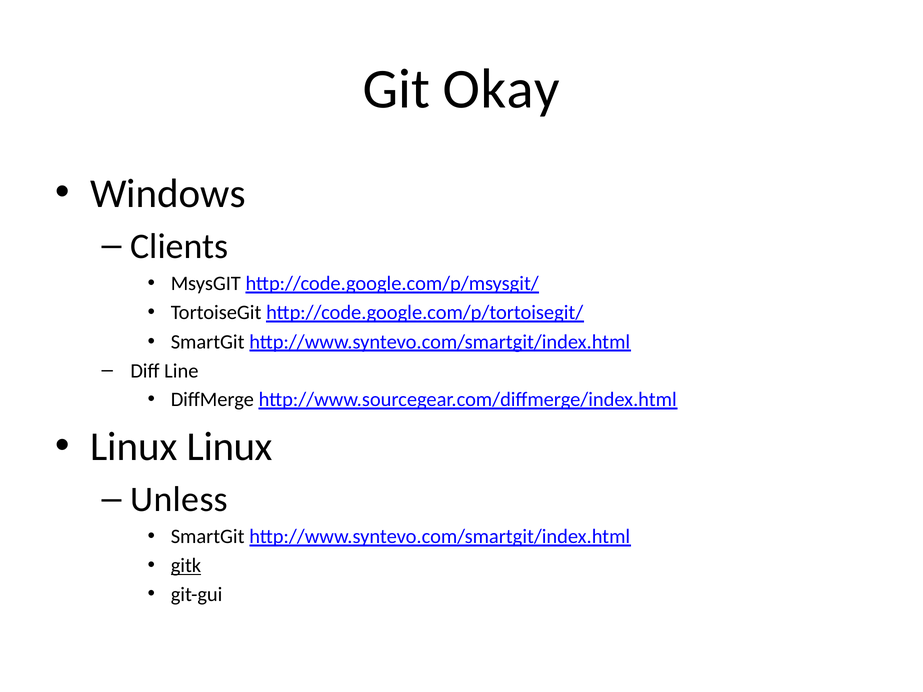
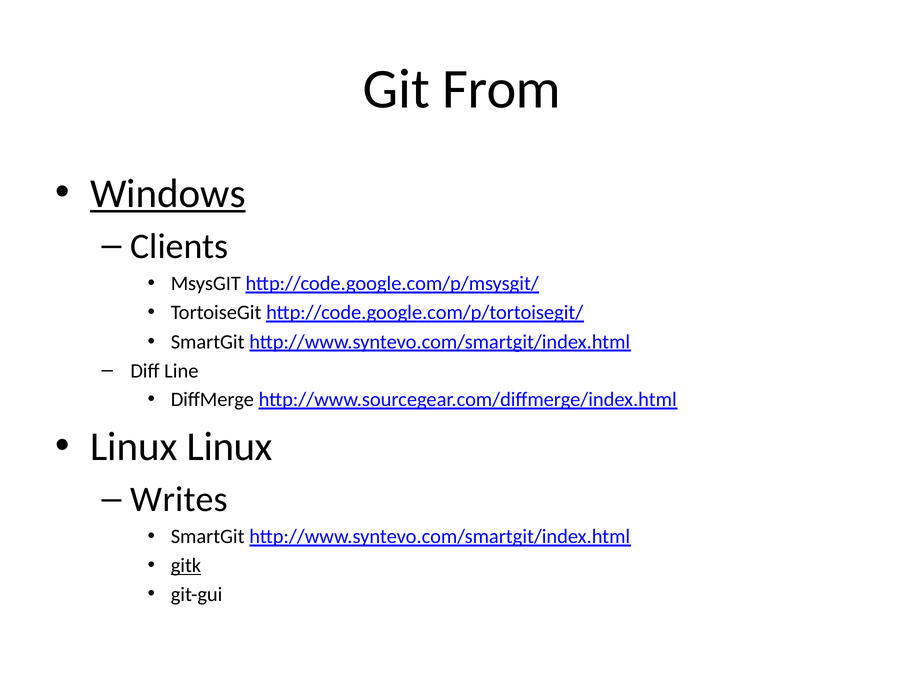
Okay: Okay -> From (502, 89)
Windows underline: none -> present (168, 194)
Unless: Unless -> Writes (179, 500)
